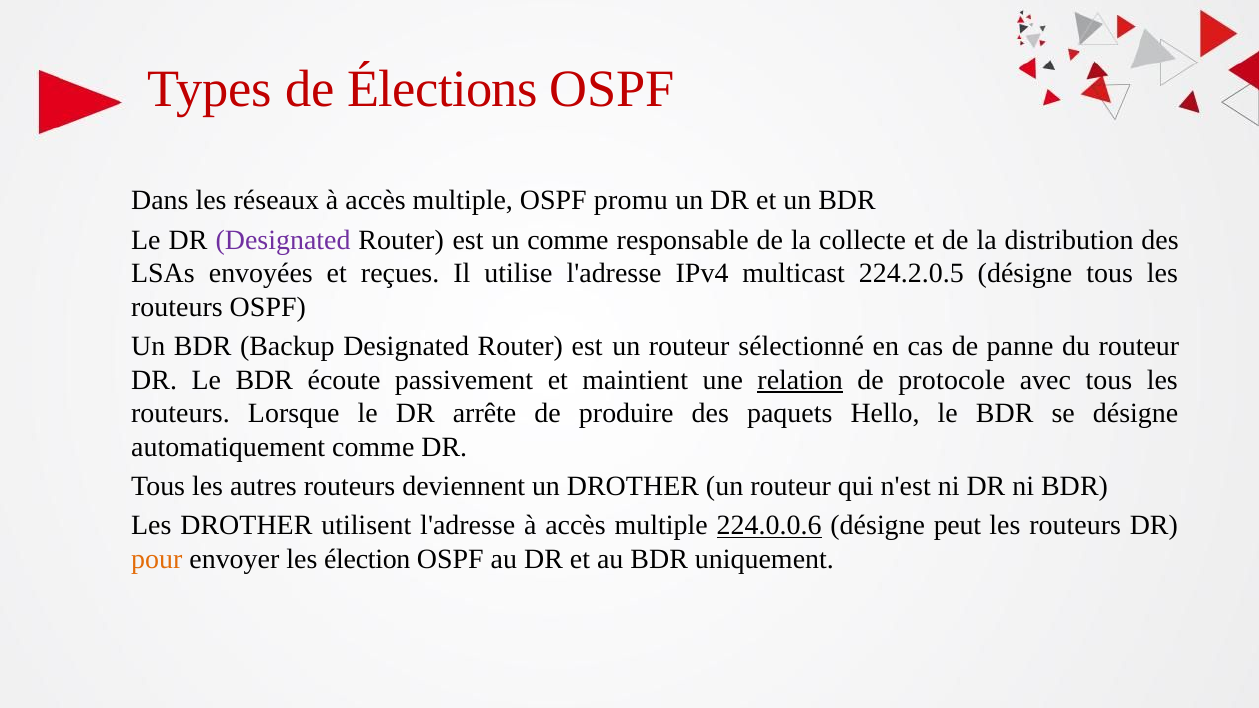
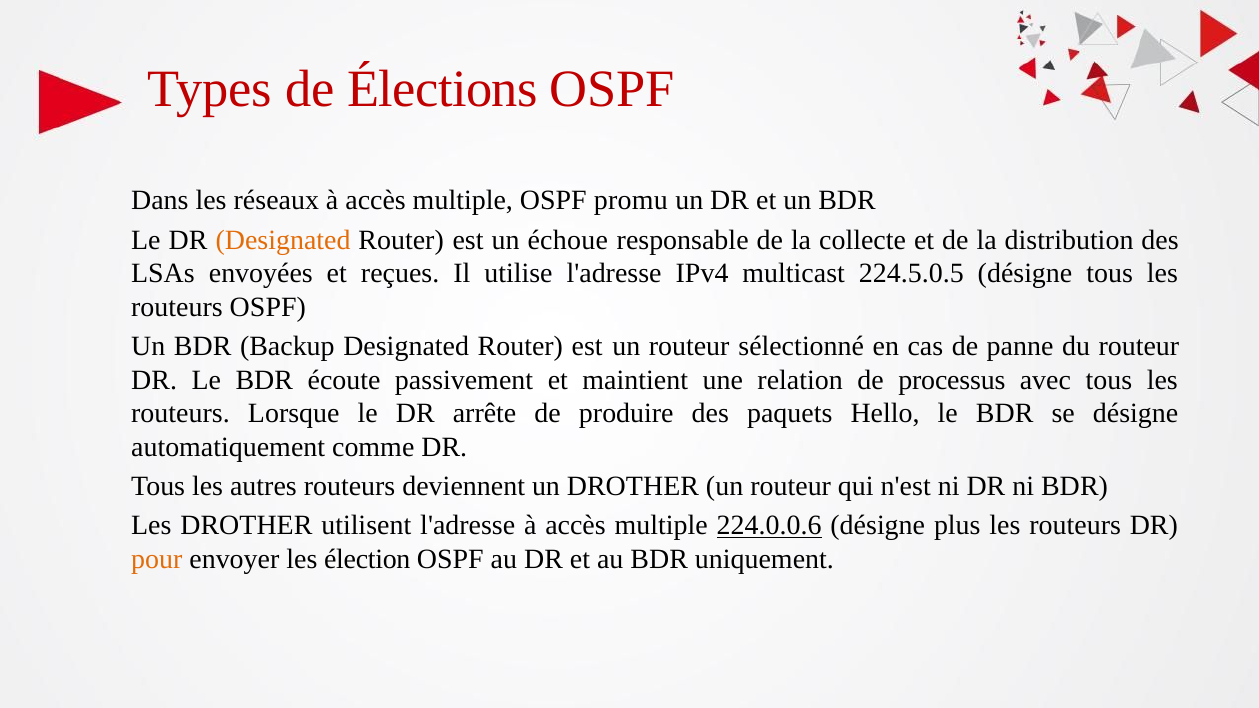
Designated colour: purple -> orange (283, 240)
un comme: comme -> échoue (568, 240)
224.2.0.5: 224.2.0.5 -> 224.5.0.5 (911, 274)
relation underline: present -> none (800, 380)
protocole: protocole -> processus (952, 380)
peut: peut -> plus (957, 526)
